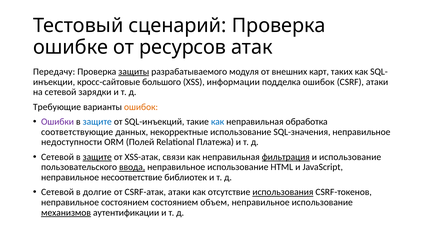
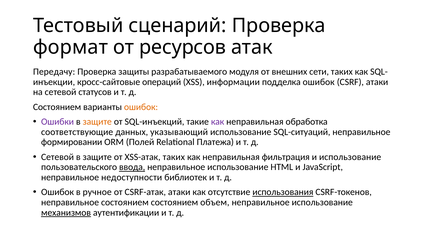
ошибке: ошибке -> формат (70, 47)
защиты underline: present -> none (134, 72)
карт: карт -> сети (319, 72)
большого: большого -> операций (162, 82)
зарядки: зарядки -> статусов (95, 92)
Требующие: Требующие -> Состоянием (57, 107)
защите colour: blue -> orange (97, 121)
как colour: blue -> purple (218, 121)
некорректные: некорректные -> указывающий (179, 132)
SQL-значения: SQL-значения -> SQL-ситуаций (302, 132)
недоступности: недоступности -> формировании (72, 142)
защите underline: present -> none (97, 157)
XSS-атак связи: связи -> таких (174, 157)
фильтрация underline: present -> none (286, 157)
несоответствие: несоответствие -> недоступности (132, 177)
Сетевой: Сетевой -> Ошибок (58, 192)
долгие: долгие -> ручное (97, 192)
